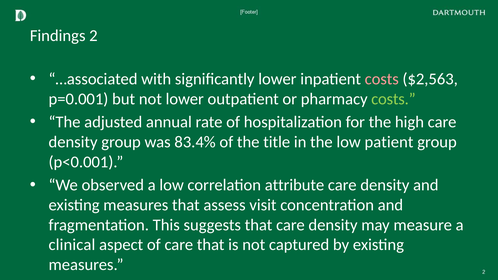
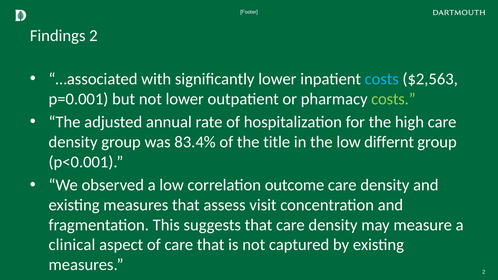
costs colour: pink -> light blue (382, 79)
patient: patient -> differnt (389, 142)
attribute: attribute -> outcome (295, 185)
